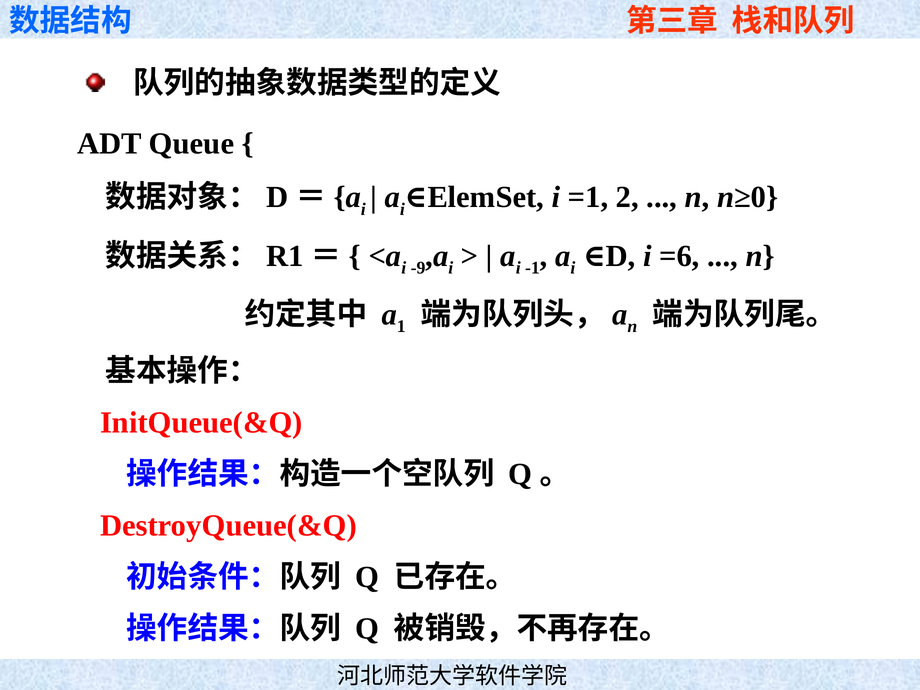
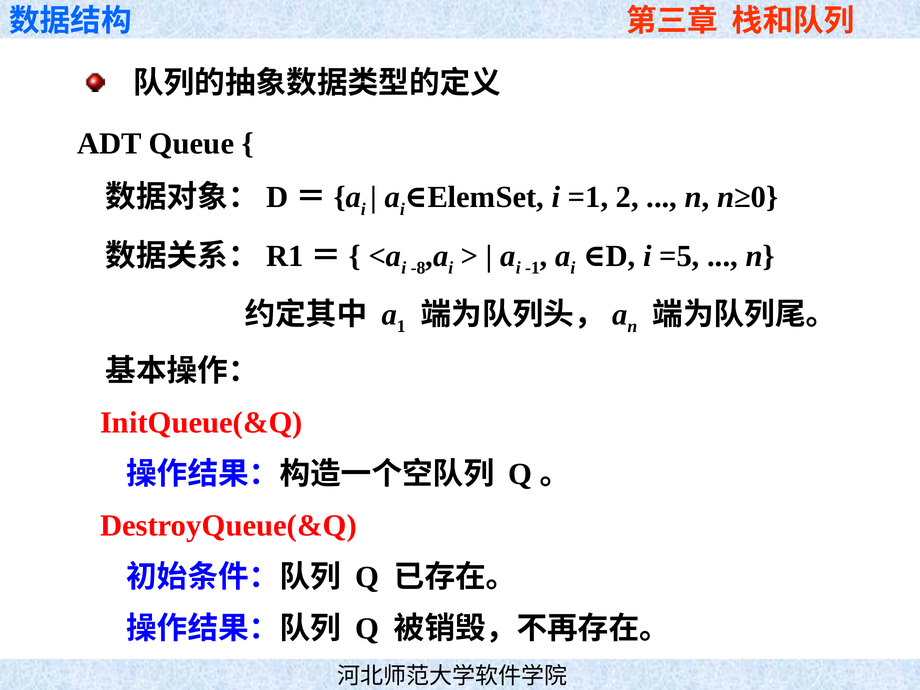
-9: -9 -> -8 (418, 268)
=6: =6 -> =5 (679, 256)
